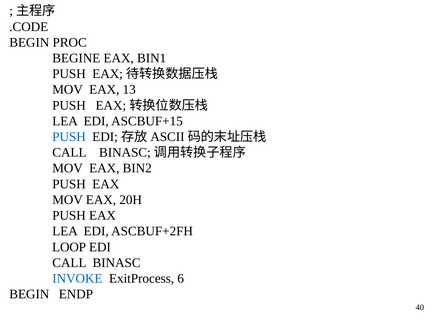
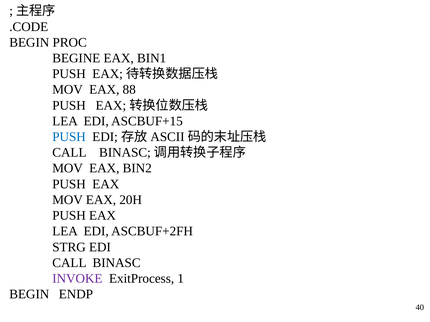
13: 13 -> 88 (129, 90)
LOOP: LOOP -> STRG (69, 247)
INVOKE colour: blue -> purple (77, 279)
6: 6 -> 1 (181, 279)
